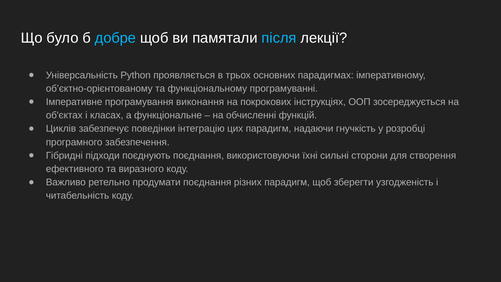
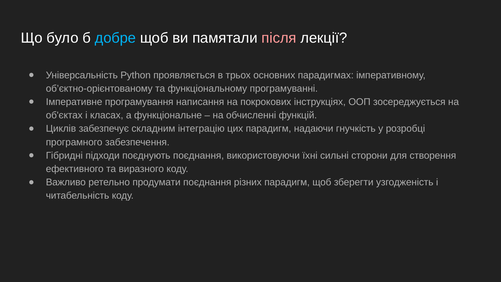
після colour: light blue -> pink (279, 38)
виконання: виконання -> написання (200, 102)
поведінки: поведінки -> складним (153, 129)
